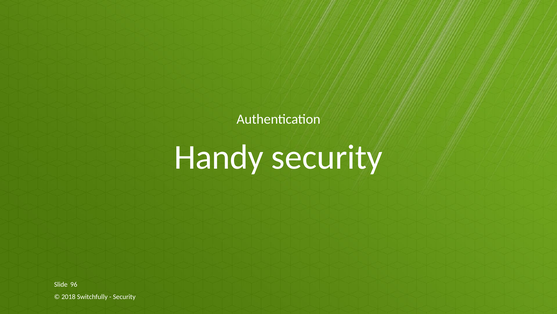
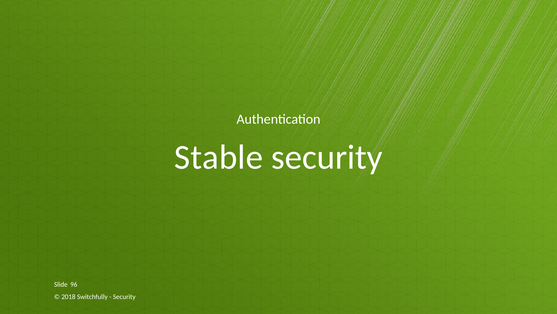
Handy: Handy -> Stable (219, 157)
